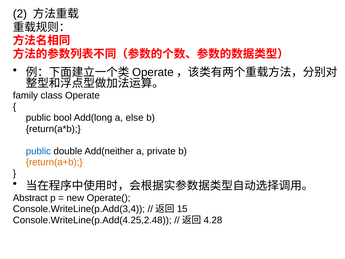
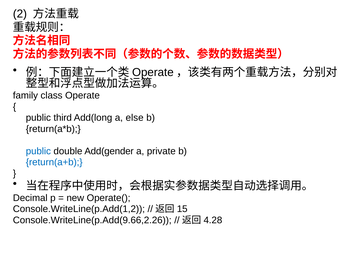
bool: bool -> third (63, 118)
Add(neither: Add(neither -> Add(gender (109, 151)
return(a+b colour: orange -> blue (54, 162)
Abstract: Abstract -> Decimal (30, 198)
Console.WriteLine(p.Add(3,4: Console.WriteLine(p.Add(3,4 -> Console.WriteLine(p.Add(1,2 (79, 209)
Console.WriteLine(p.Add(4.25,2.48: Console.WriteLine(p.Add(4.25,2.48 -> Console.WriteLine(p.Add(9.66,2.26 (92, 220)
